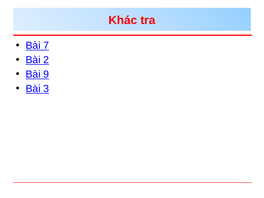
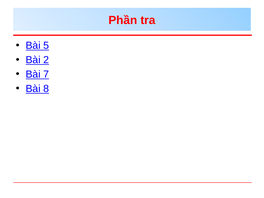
Khác: Khác -> Phần (123, 20)
7: 7 -> 5 (46, 46)
9: 9 -> 7 (46, 74)
3: 3 -> 8 (46, 89)
